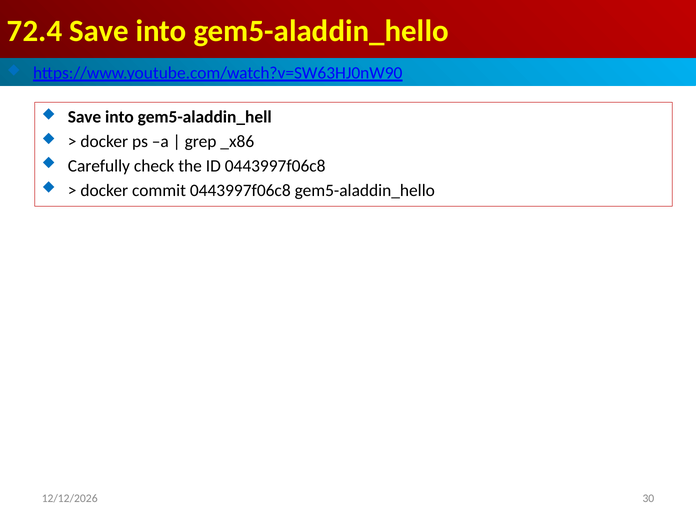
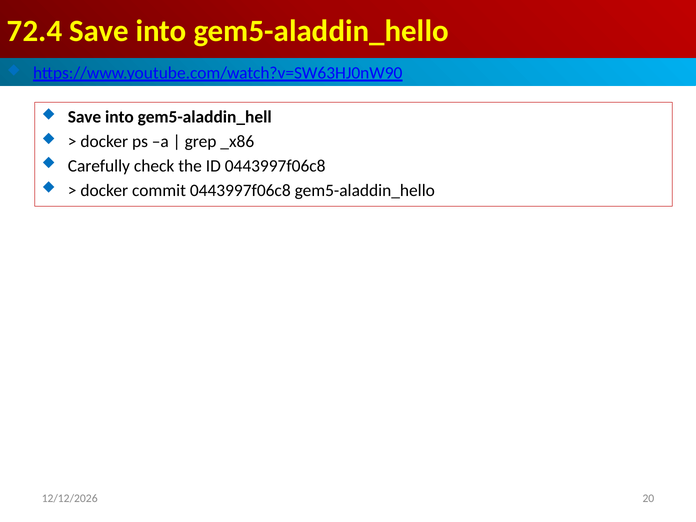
30: 30 -> 20 (648, 498)
